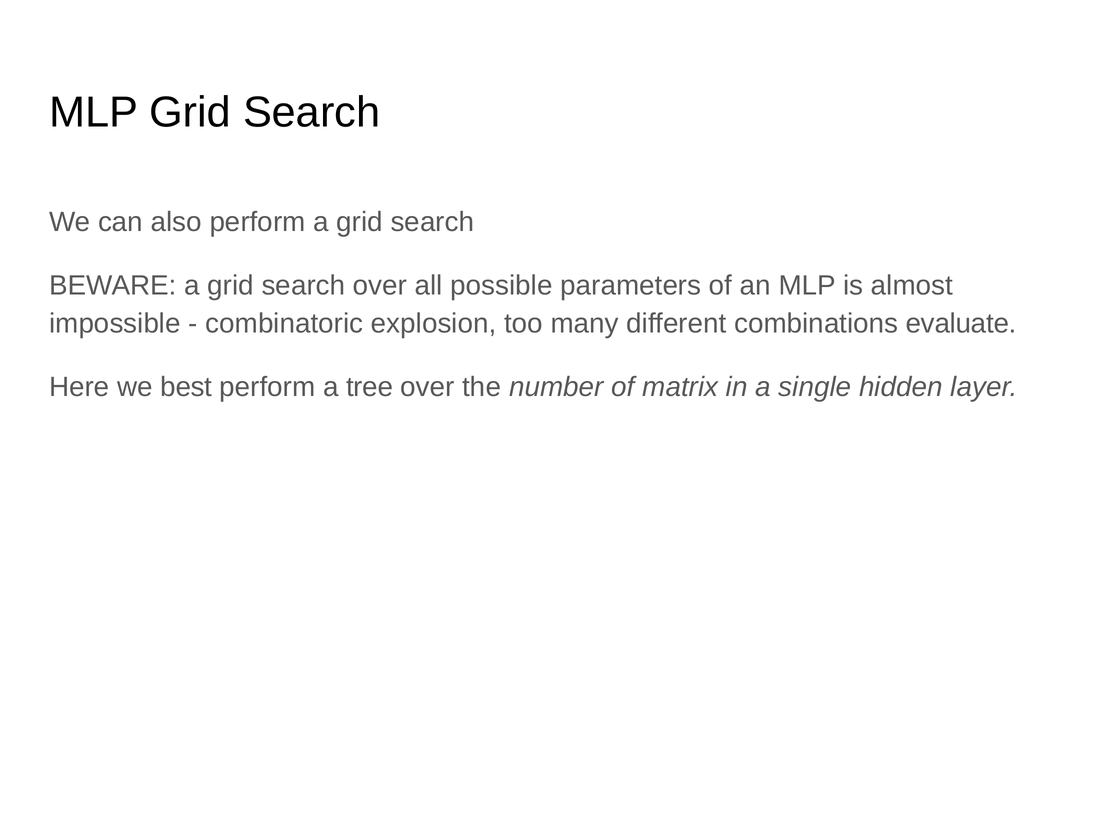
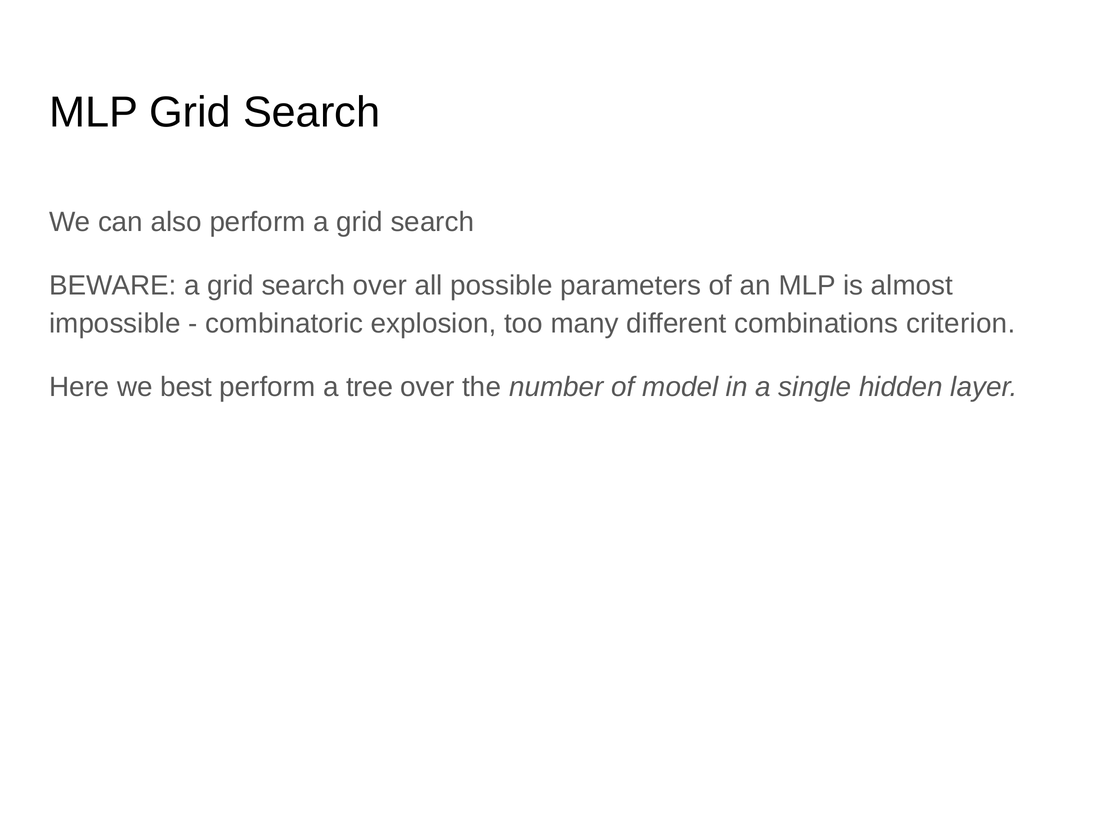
evaluate: evaluate -> criterion (961, 324)
matrix: matrix -> model (680, 387)
